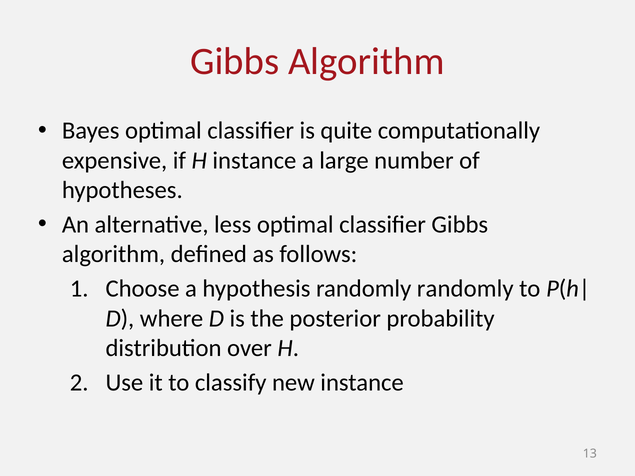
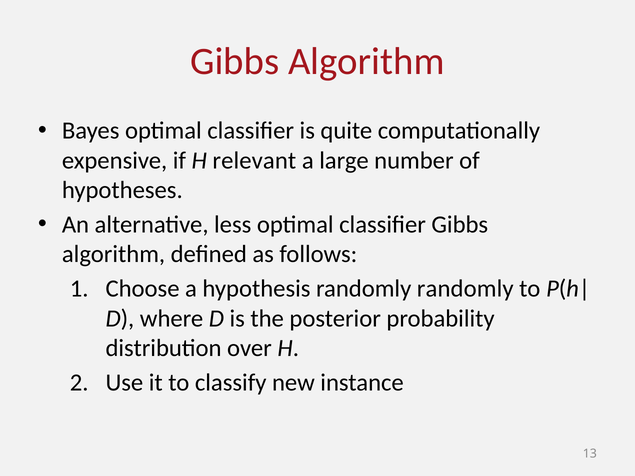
H instance: instance -> relevant (254, 160)
